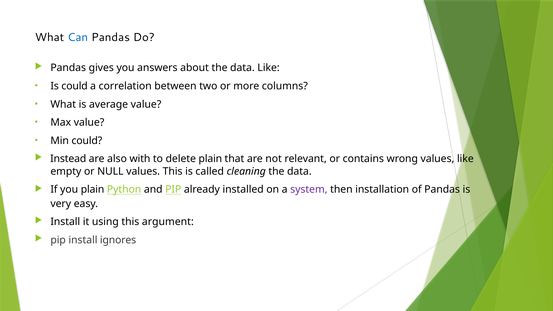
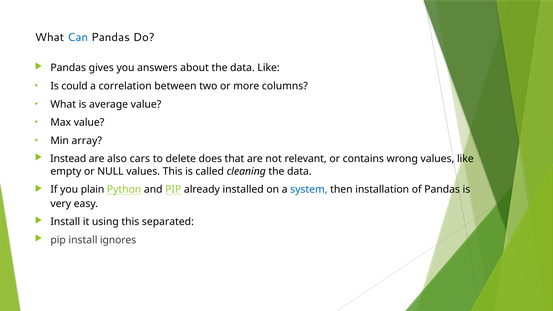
Min could: could -> array (87, 141)
with: with -> cars (140, 159)
delete plain: plain -> does (210, 159)
system colour: purple -> blue (309, 190)
argument: argument -> separated (168, 222)
